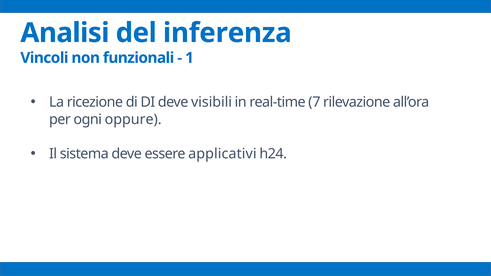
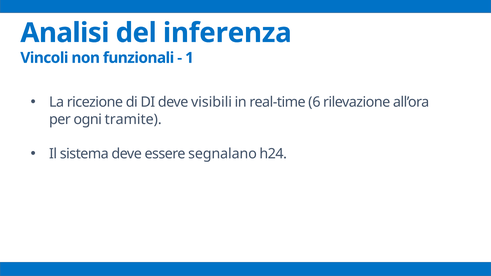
7: 7 -> 6 (314, 102)
oppure: oppure -> tramite (133, 120)
applicativi: applicativi -> segnalano (222, 154)
